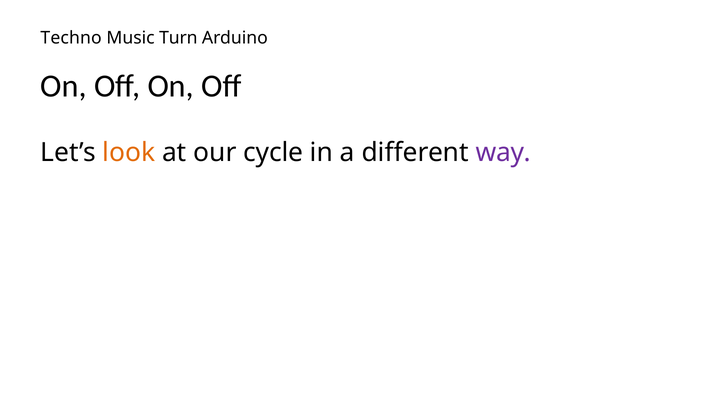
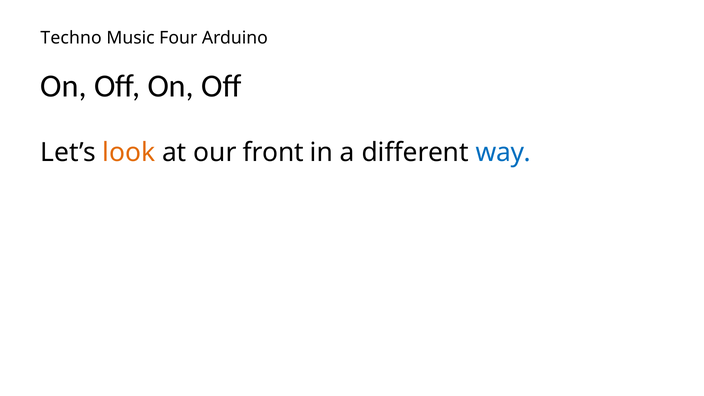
Turn: Turn -> Four (178, 38)
cycle: cycle -> front (273, 153)
way colour: purple -> blue (503, 153)
